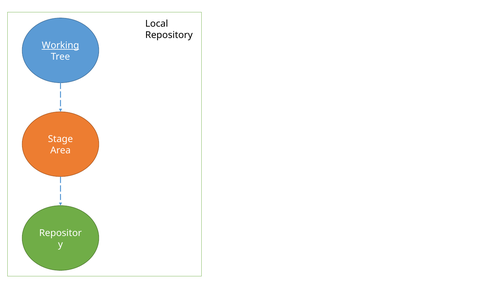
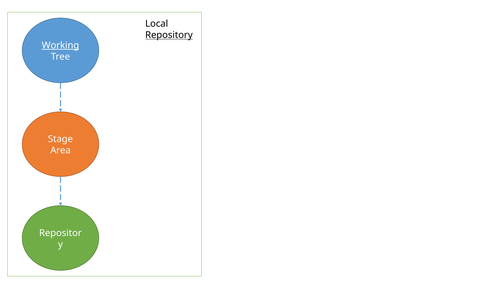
Repository underline: none -> present (169, 35)
